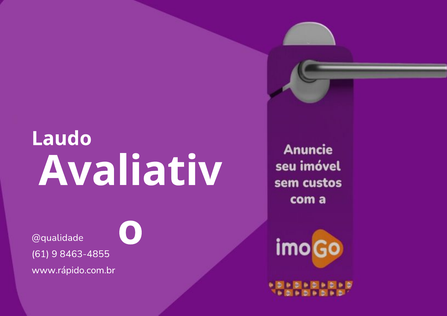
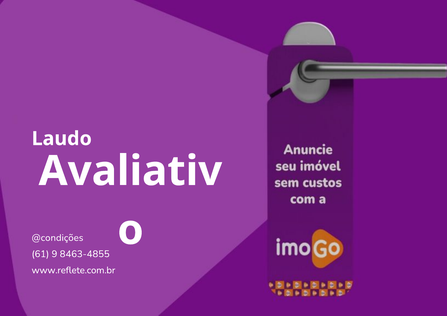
@qualidade: @qualidade -> @condições (58, 238)
www.rápido.com.br: www.rápido.com.br -> www.reflete.com.br (73, 271)
